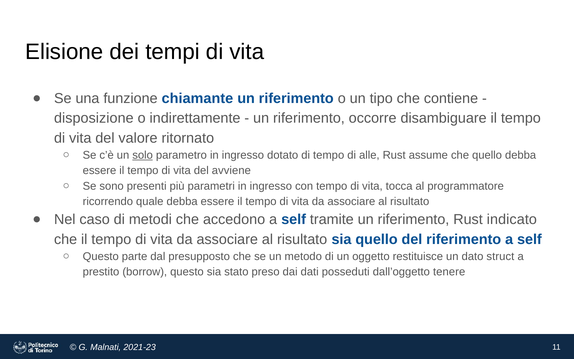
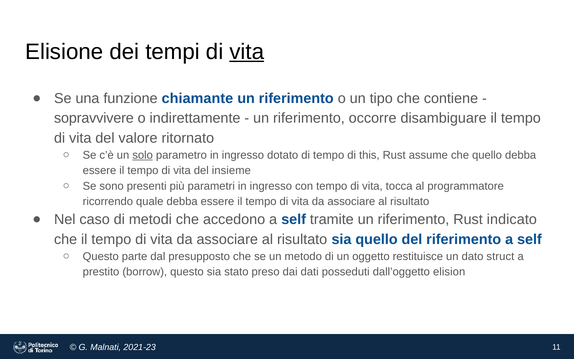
vita underline: none -> present (247, 52)
disposizione: disposizione -> sopravvivere (94, 118)
alle: alle -> this (369, 155)
avviene: avviene -> insieme (231, 170)
tenere: tenere -> elision (449, 272)
